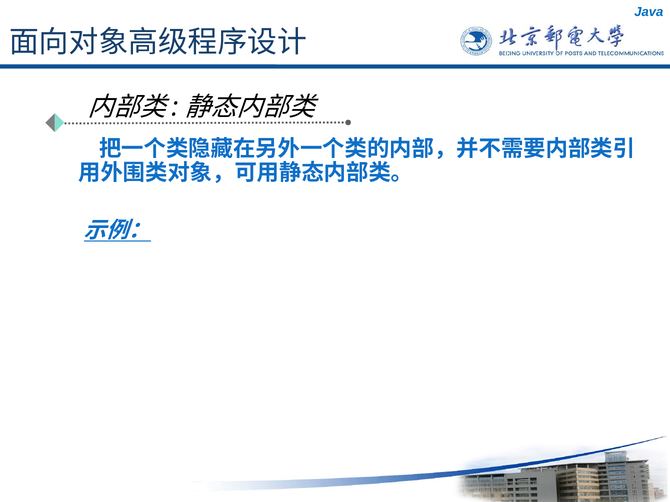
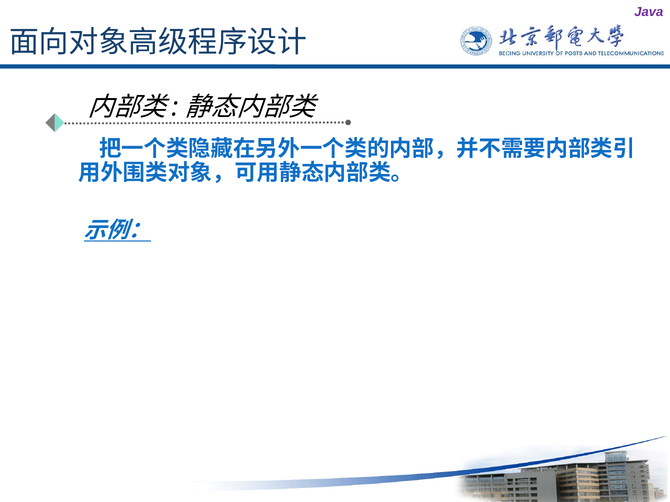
Java colour: blue -> purple (649, 12)
